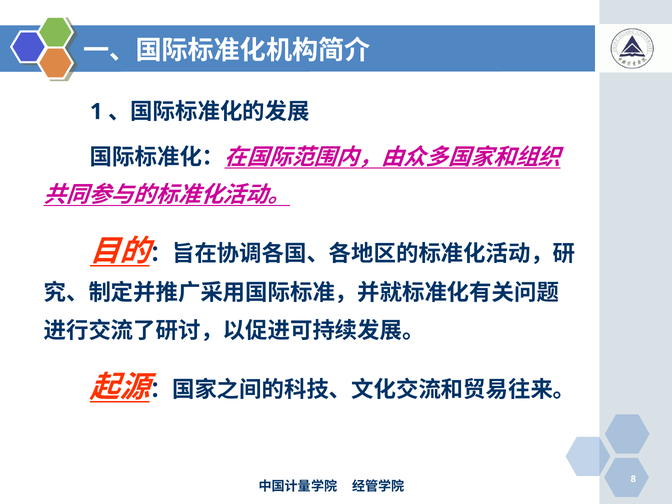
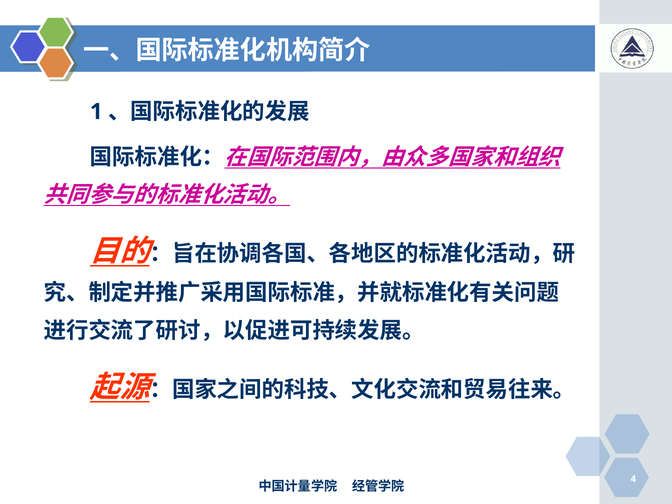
8: 8 -> 4 (633, 479)
